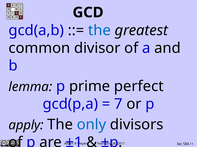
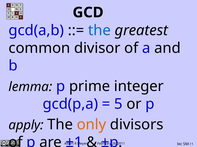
perfect: perfect -> integer (139, 87)
7: 7 -> 5 (118, 104)
only colour: blue -> orange (91, 125)
